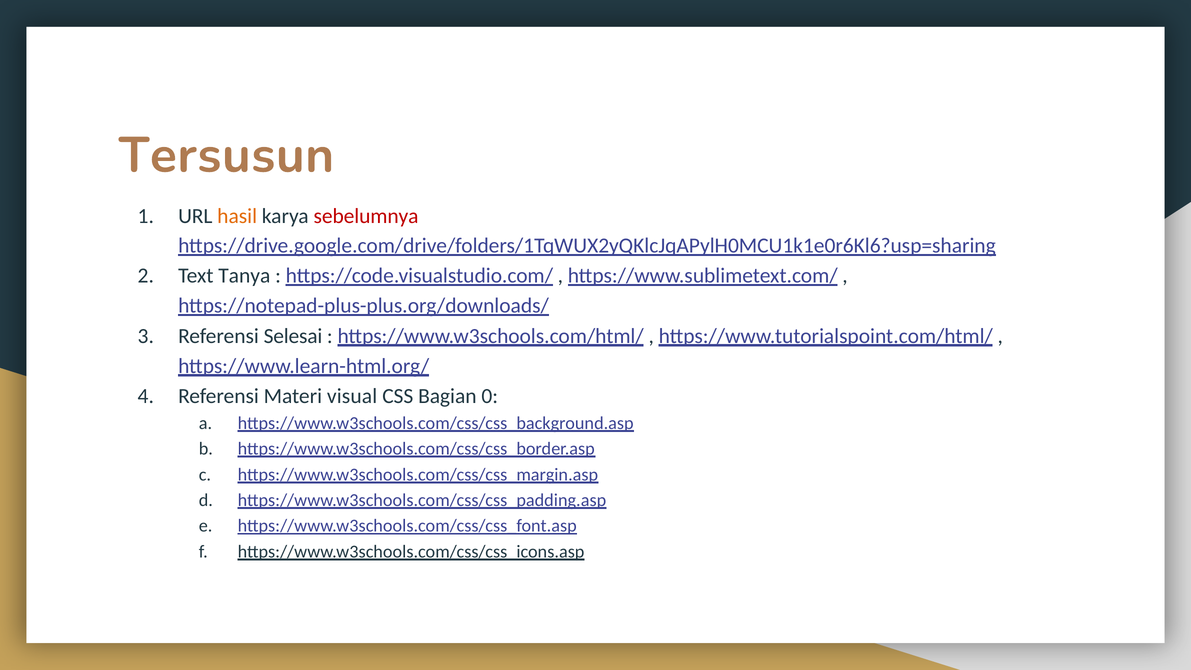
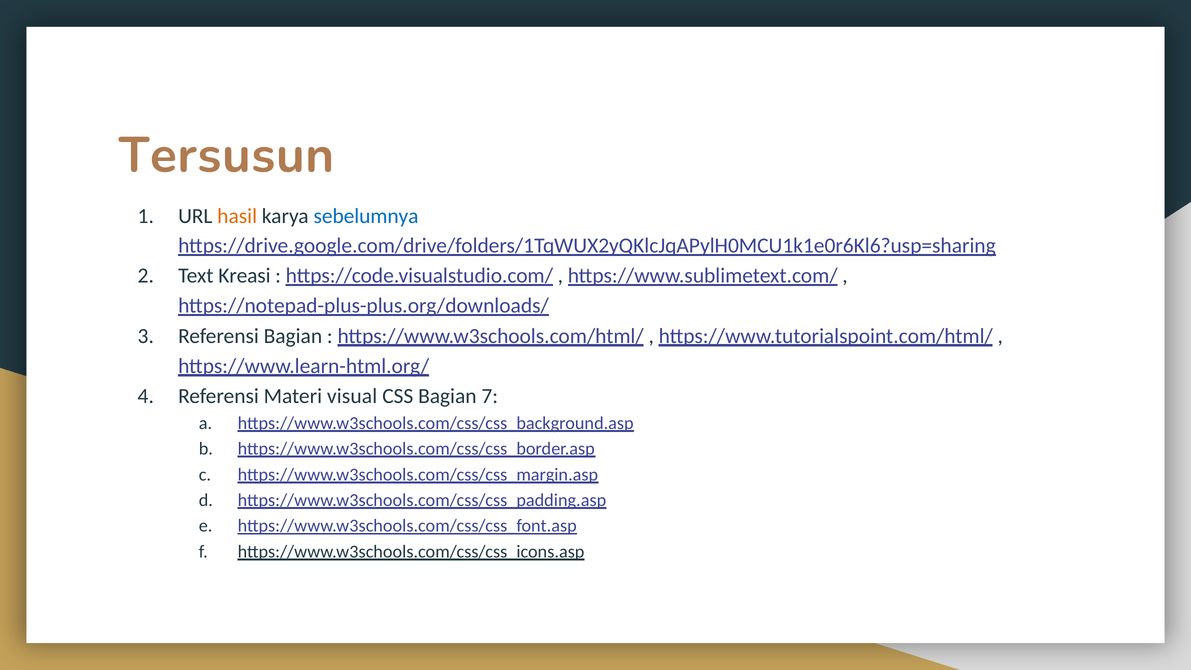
sebelumnya colour: red -> blue (366, 216)
Tanya: Tanya -> Kreasi (244, 276)
Referensi Selesai: Selesai -> Bagian (293, 336)
0: 0 -> 7 (490, 396)
